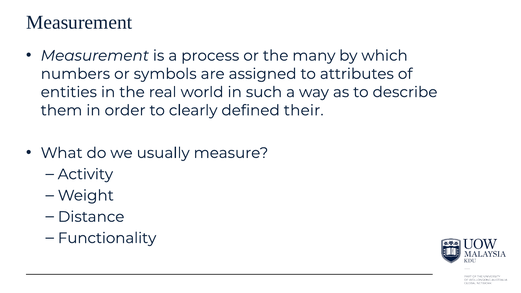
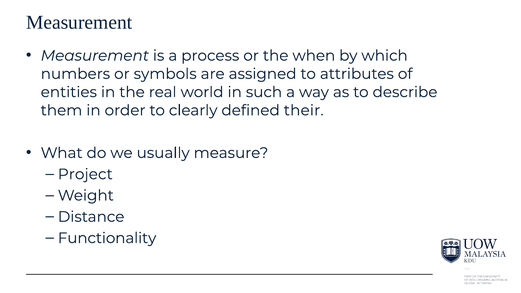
many: many -> when (314, 56)
Activity: Activity -> Project (85, 174)
